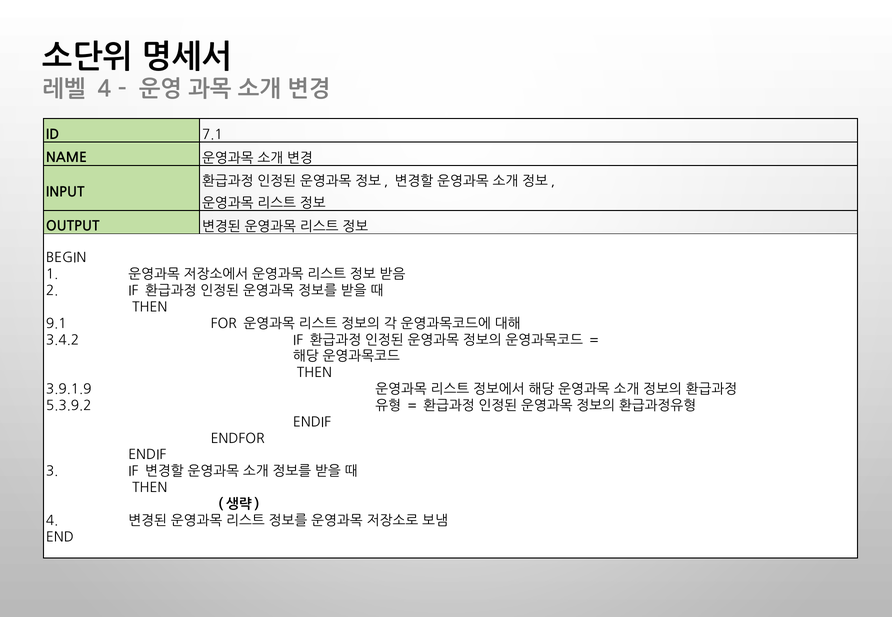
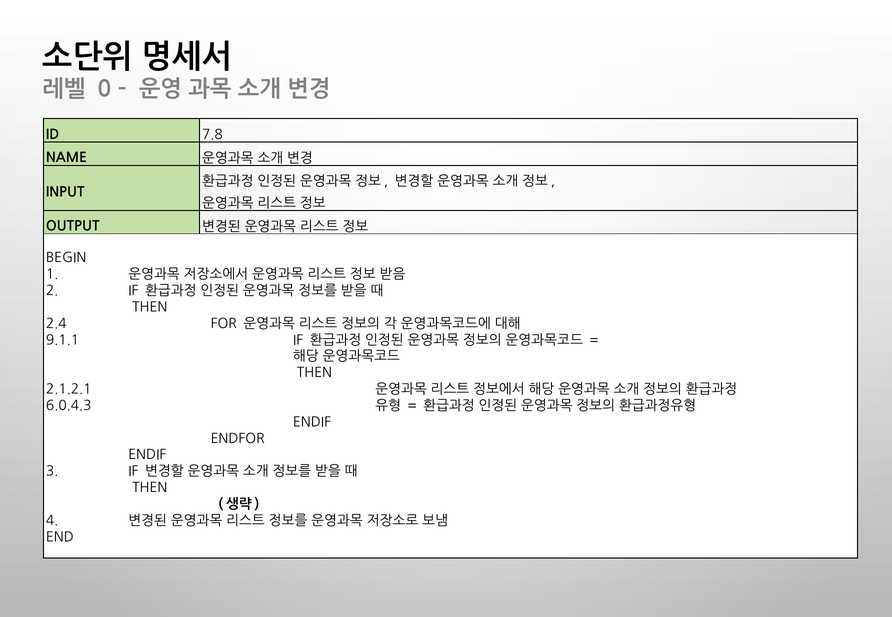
4: 4 -> 0 (104, 89)
7.1: 7.1 -> 7.8 (212, 135)
9.1: 9.1 -> 2.4 (56, 324)
3.4.2: 3.4.2 -> 9.1.1 (63, 340)
3.9.1.9: 3.9.1.9 -> 2.1.2.1 (69, 390)
5.3.9.2: 5.3.9.2 -> 6.0.4.3 (69, 406)
